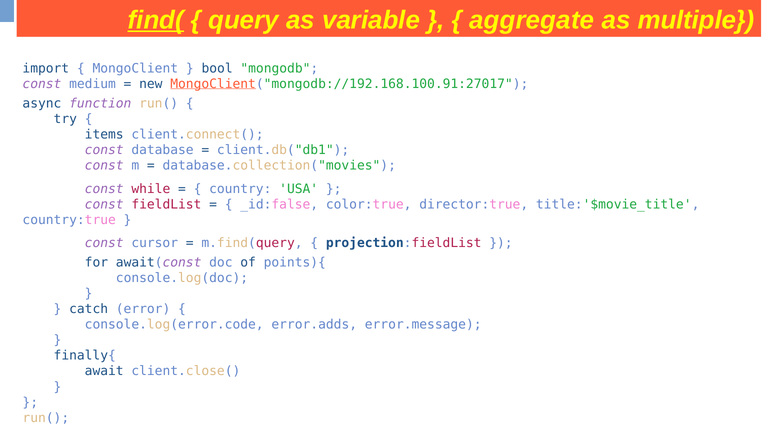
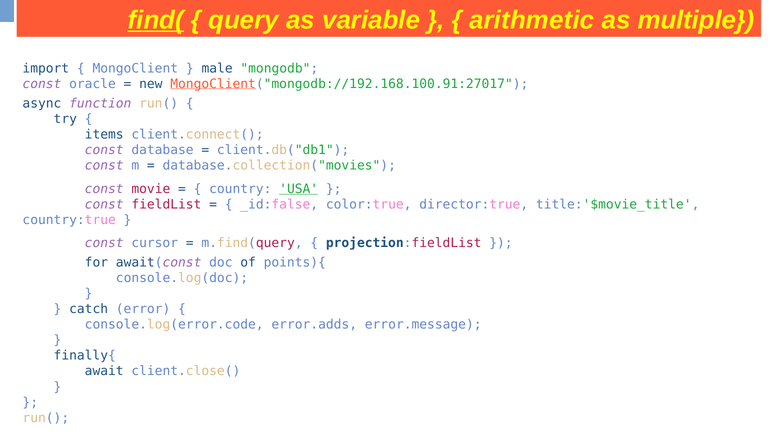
aggregate: aggregate -> arithmetic (532, 20)
bool: bool -> male (217, 69)
medium: medium -> oracle (93, 84)
while: while -> movie (151, 189)
USA underline: none -> present (299, 189)
